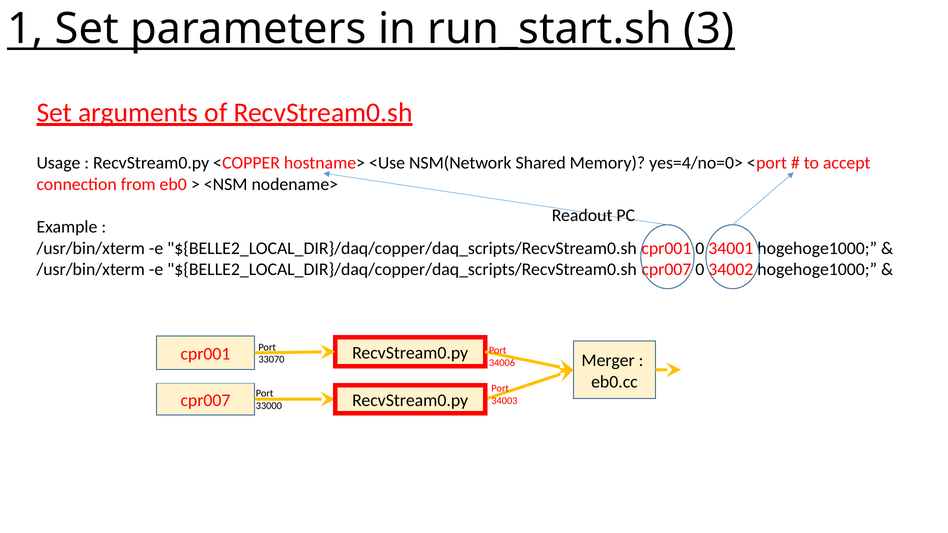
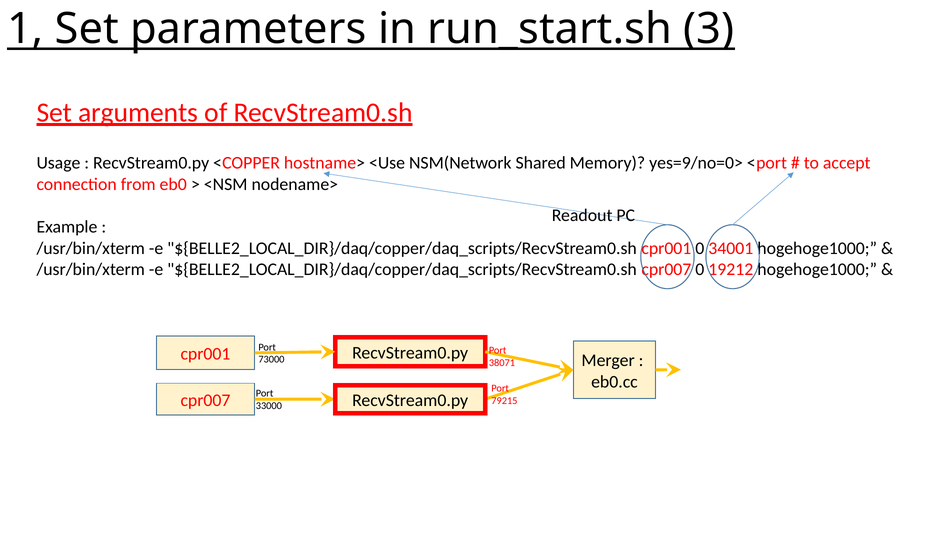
yes=4/no=0>: yes=4/no=0> -> yes=9/no=0> (696, 163)
34002: 34002 -> 19212 (731, 270)
33070: 33070 -> 73000 (271, 360)
34006: 34006 -> 38071 (502, 363)
34003: 34003 -> 79215 (504, 401)
